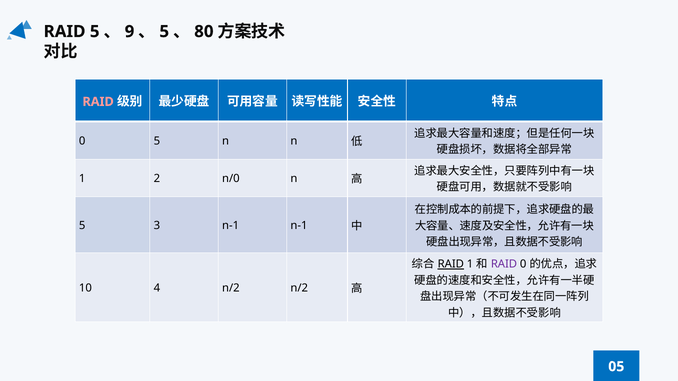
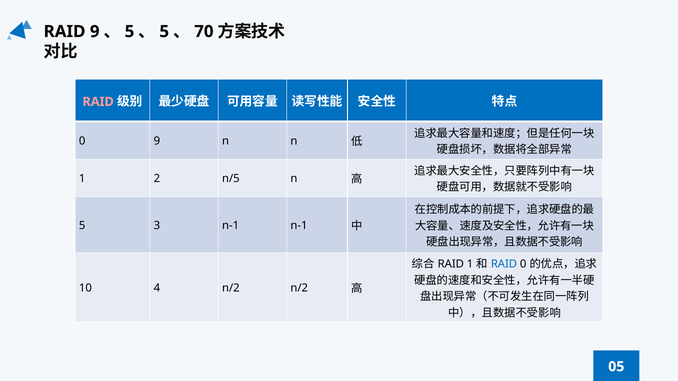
RAID 5: 5 -> 9 (95, 32)
9: 9 -> 5 (130, 32)
80: 80 -> 70 (204, 32)
0 5: 5 -> 9 (157, 141)
n/0: n/0 -> n/5 (231, 179)
RAID underline: present -> none (451, 264)
RAID colour: purple -> blue (504, 264)
